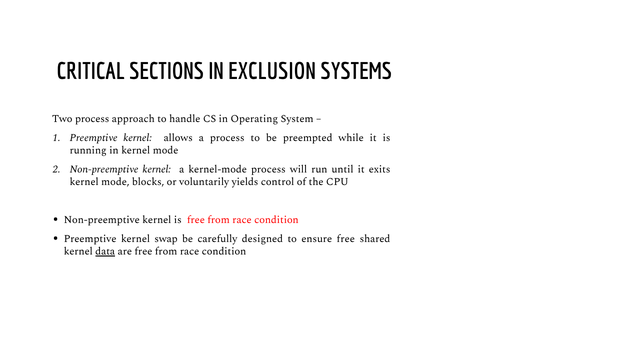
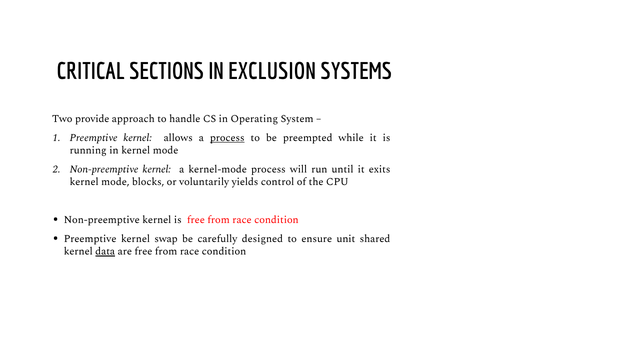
Two process: process -> provide (92, 119)
process underline: none -> present (227, 138)
ensure free: free -> unit (346, 239)
